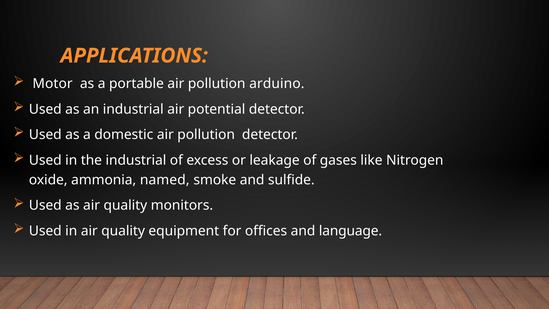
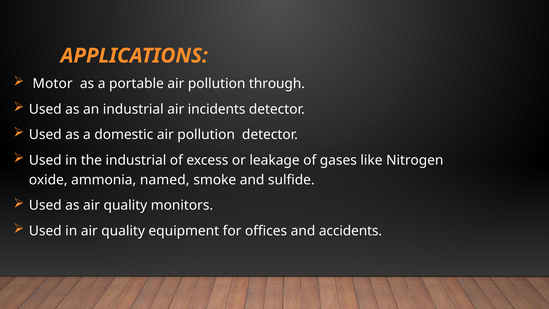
arduino: arduino -> through (277, 84)
potential: potential -> incidents (217, 109)
language: language -> accidents (350, 231)
